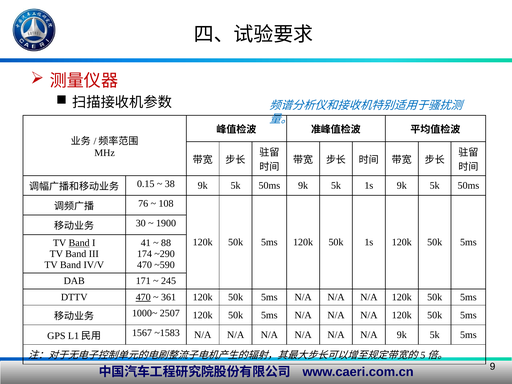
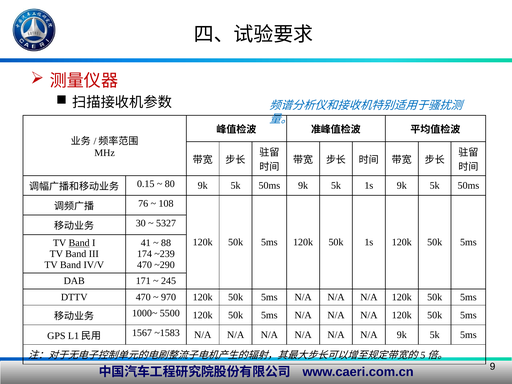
38: 38 -> 80 (170, 184)
1900: 1900 -> 5327 (166, 223)
~290: ~290 -> ~239 (165, 254)
~590: ~590 -> ~290 (165, 265)
470 underline: present -> none (143, 297)
361: 361 -> 970 (169, 297)
2507: 2507 -> 5500 (170, 313)
